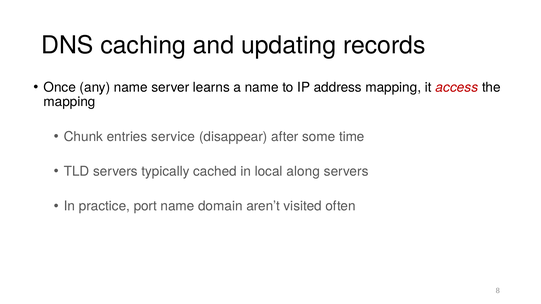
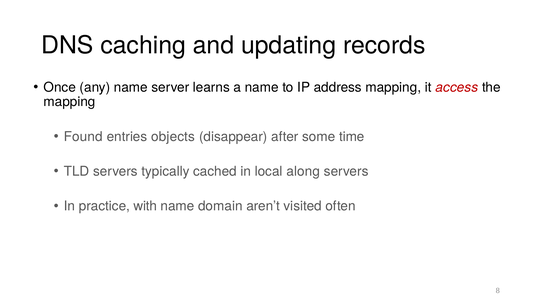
Chunk: Chunk -> Found (83, 137)
service: service -> objects (173, 137)
port: port -> with (145, 206)
